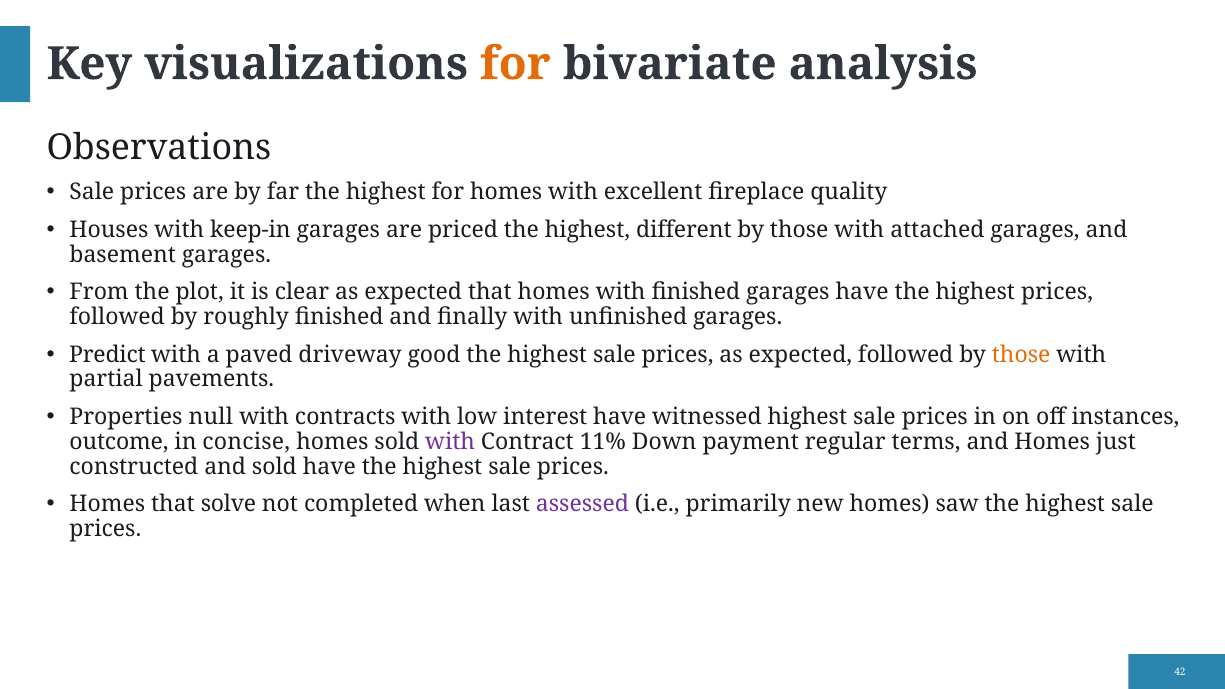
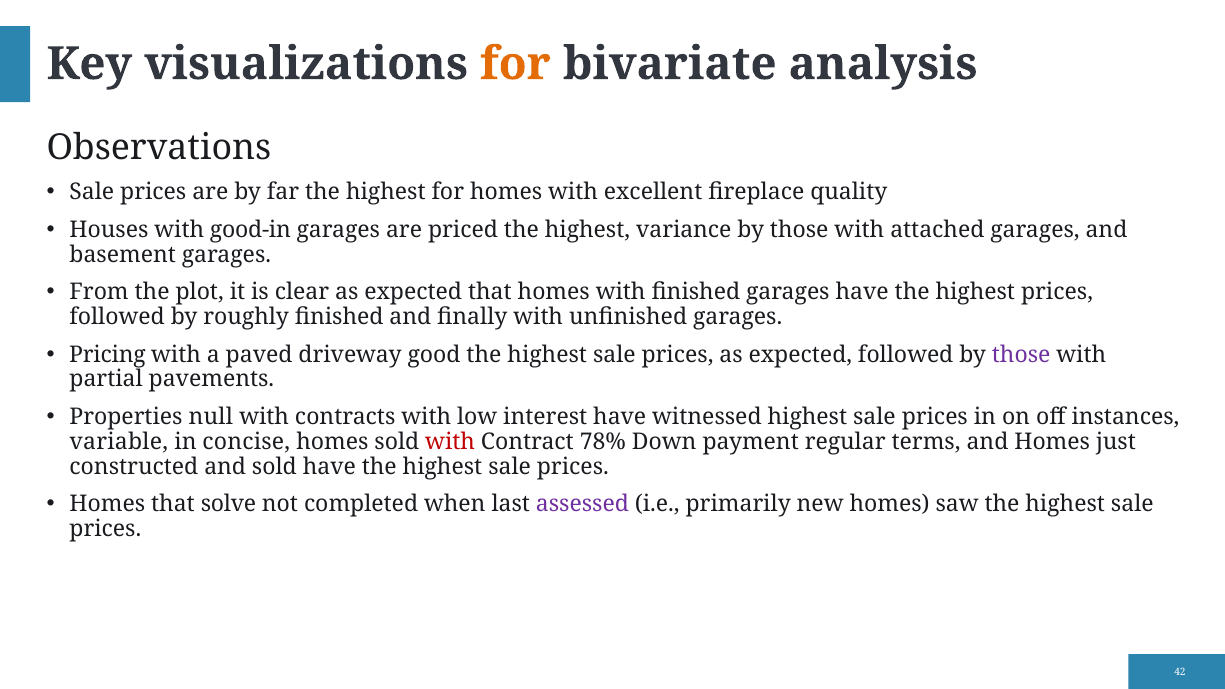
keep-in: keep-in -> good-in (250, 230)
different: different -> variance (684, 230)
Predict: Predict -> Pricing (107, 354)
those colour: orange -> purple (1021, 354)
outcome: outcome -> variable (119, 442)
with colour: purple -> red (450, 442)
11%: 11% -> 78% (603, 442)
